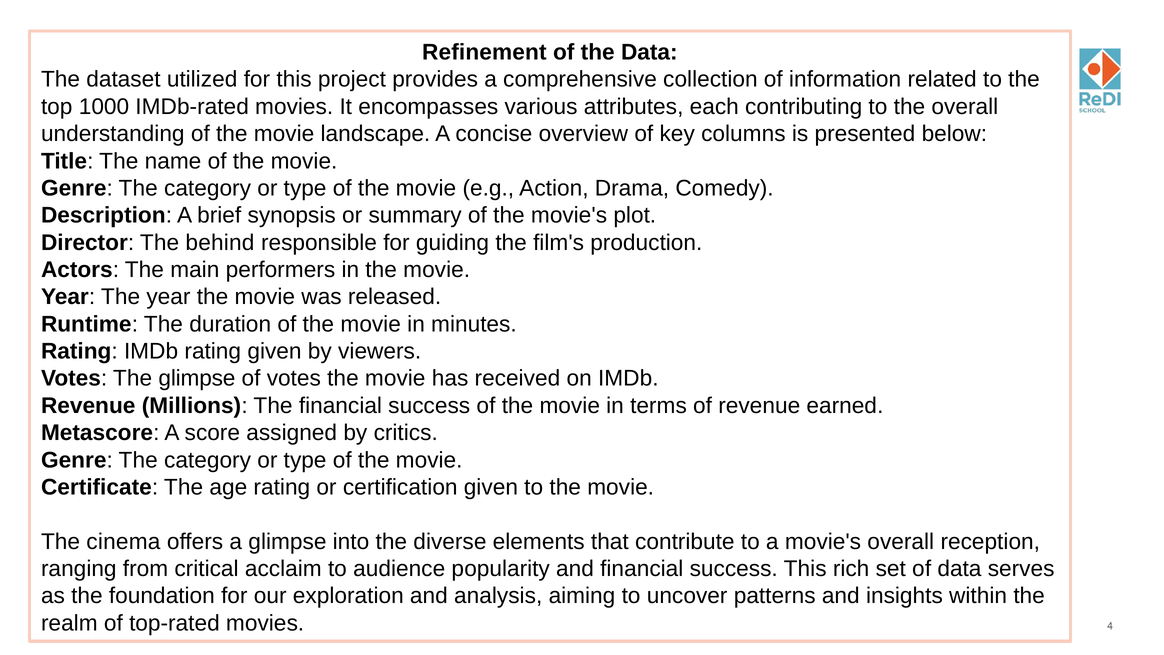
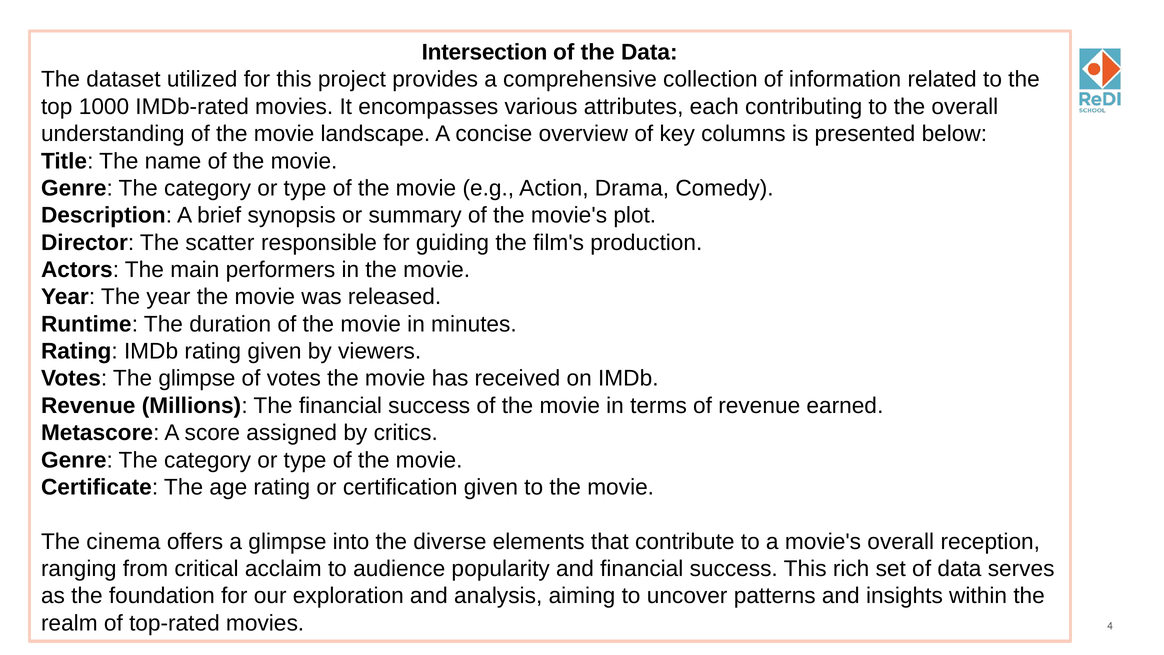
Refinement: Refinement -> Intersection (485, 52)
behind: behind -> scatter (220, 243)
